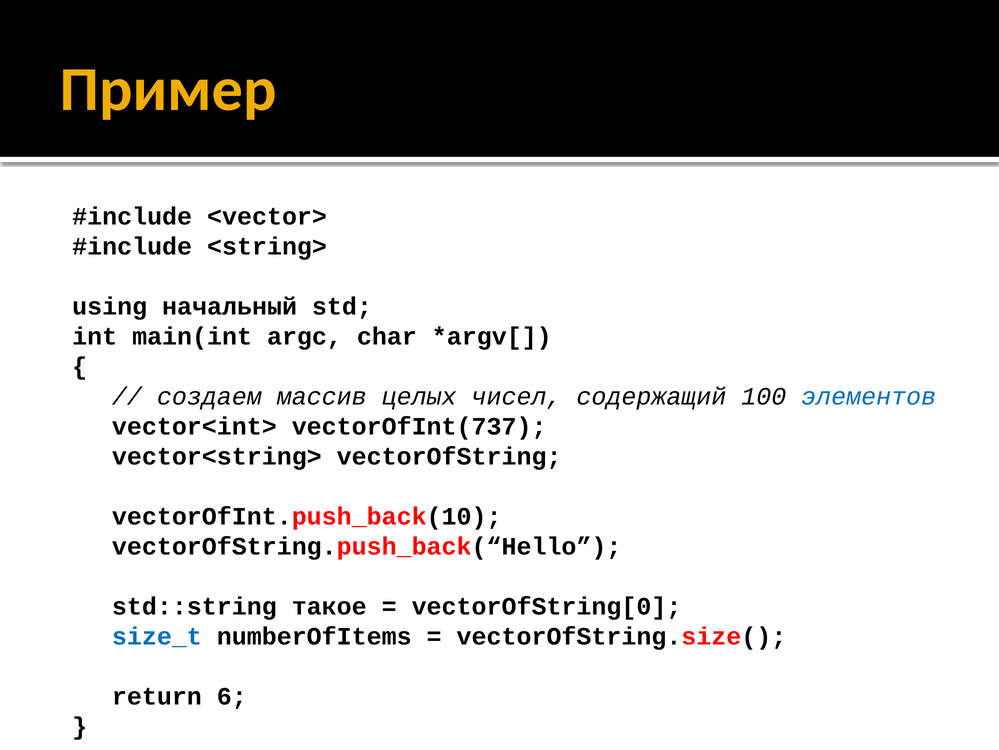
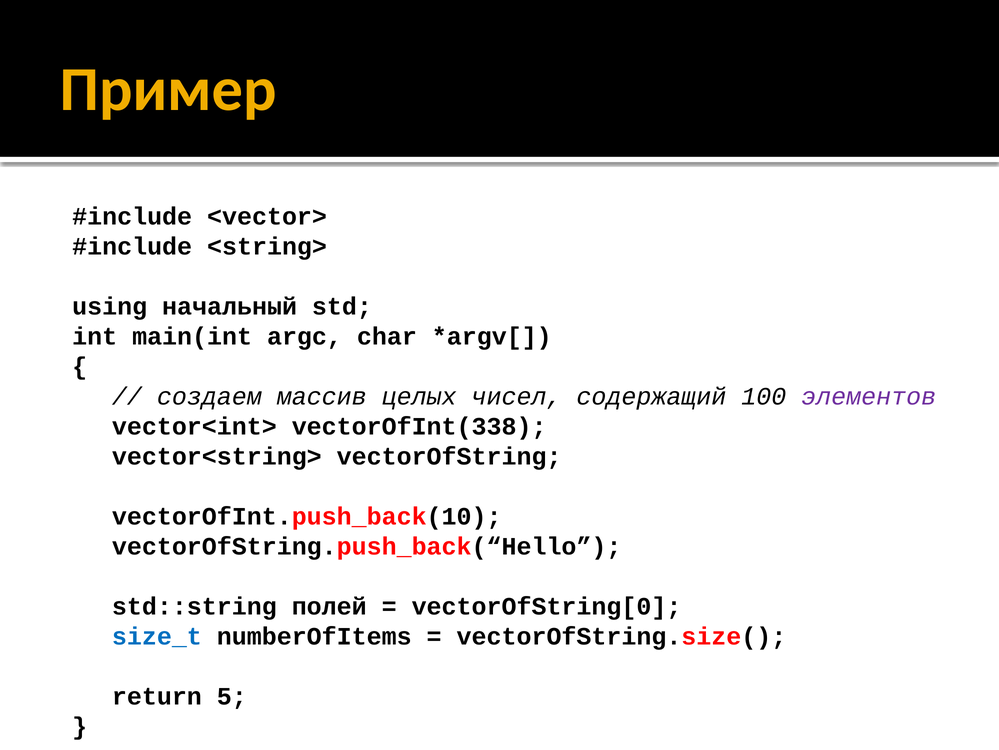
элементов colour: blue -> purple (869, 396)
vectorOfInt(737: vectorOfInt(737 -> vectorOfInt(338 (419, 426)
такое: такое -> полей (329, 606)
6: 6 -> 5 (232, 696)
